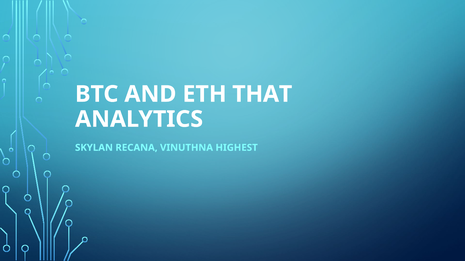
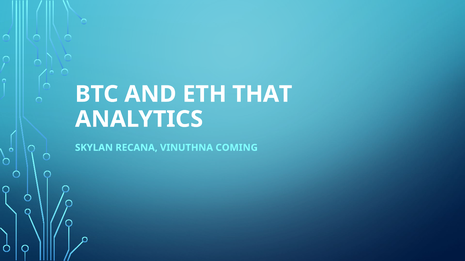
HIGHEST: HIGHEST -> COMING (237, 148)
